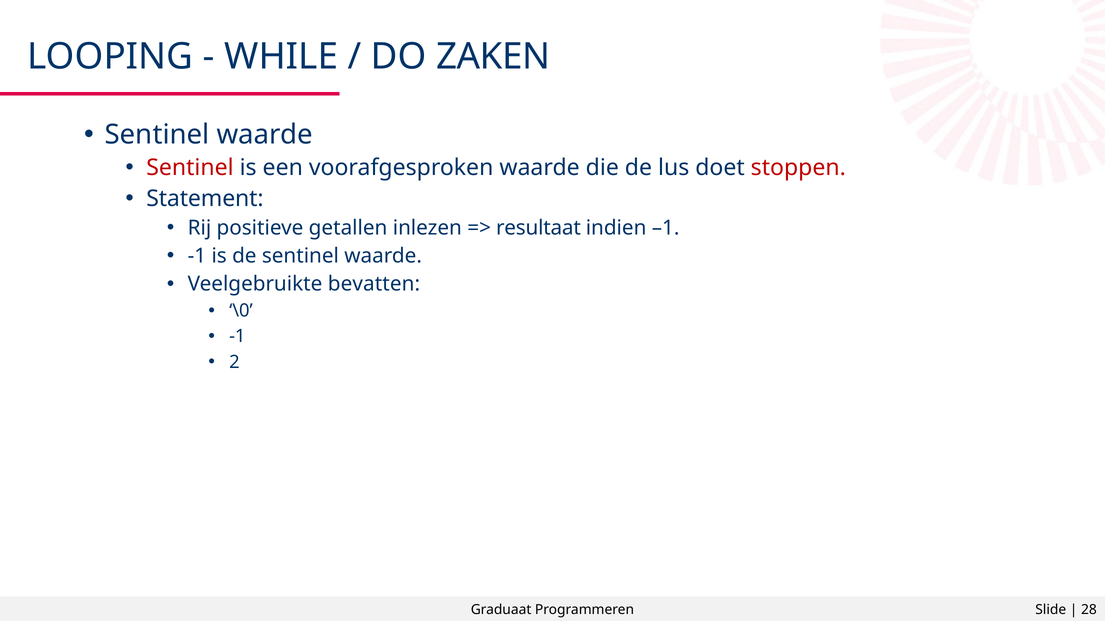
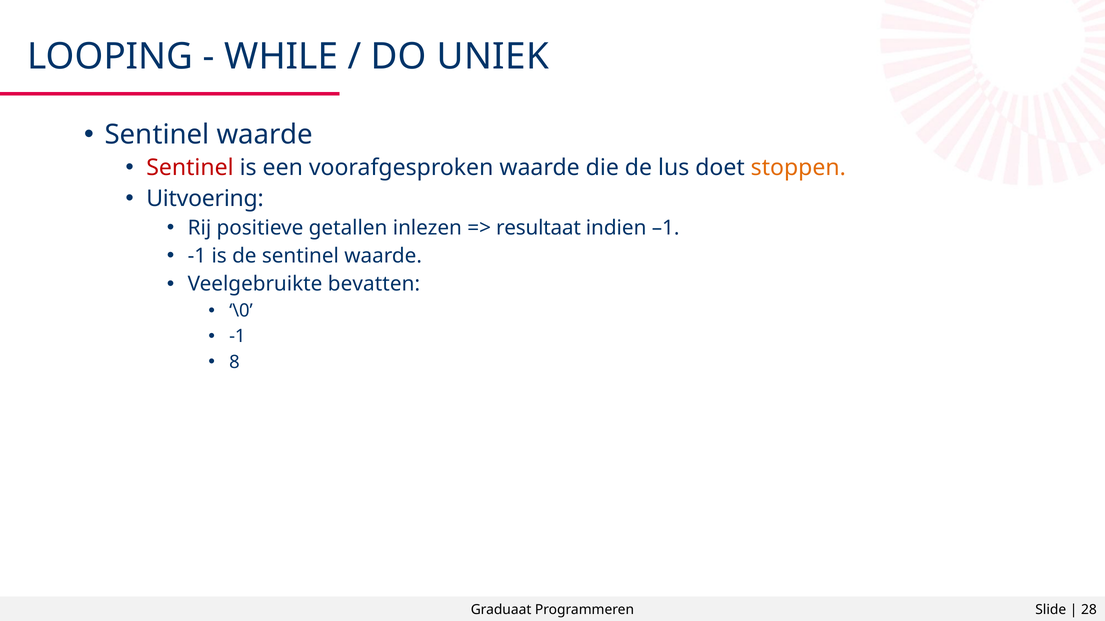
ZAKEN: ZAKEN -> UNIEK (493, 57)
stoppen colour: red -> orange (798, 168)
Statement: Statement -> Uitvoering (205, 199)
2: 2 -> 8 (234, 362)
